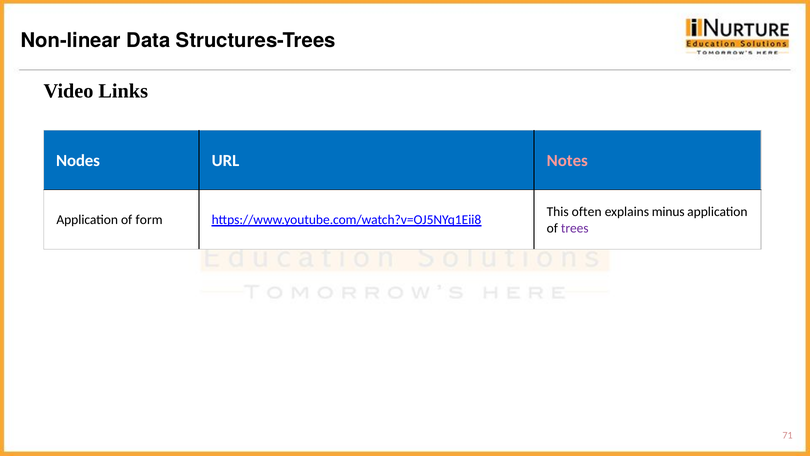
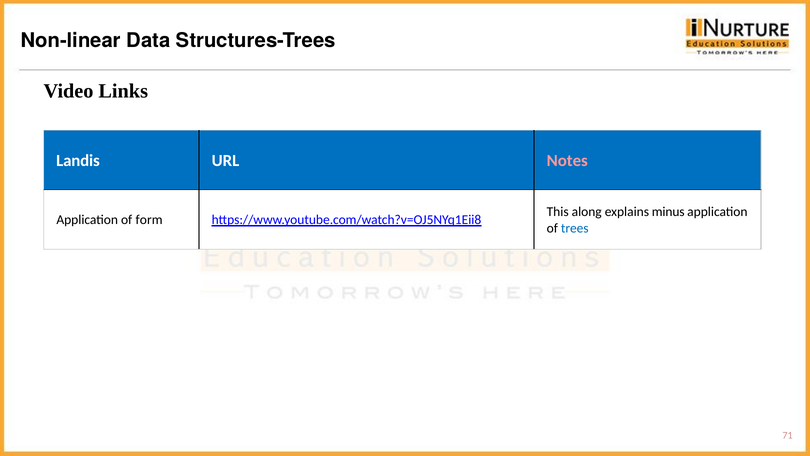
Nodes: Nodes -> Landis (78, 160)
often: often -> along (587, 211)
trees colour: purple -> blue (575, 228)
